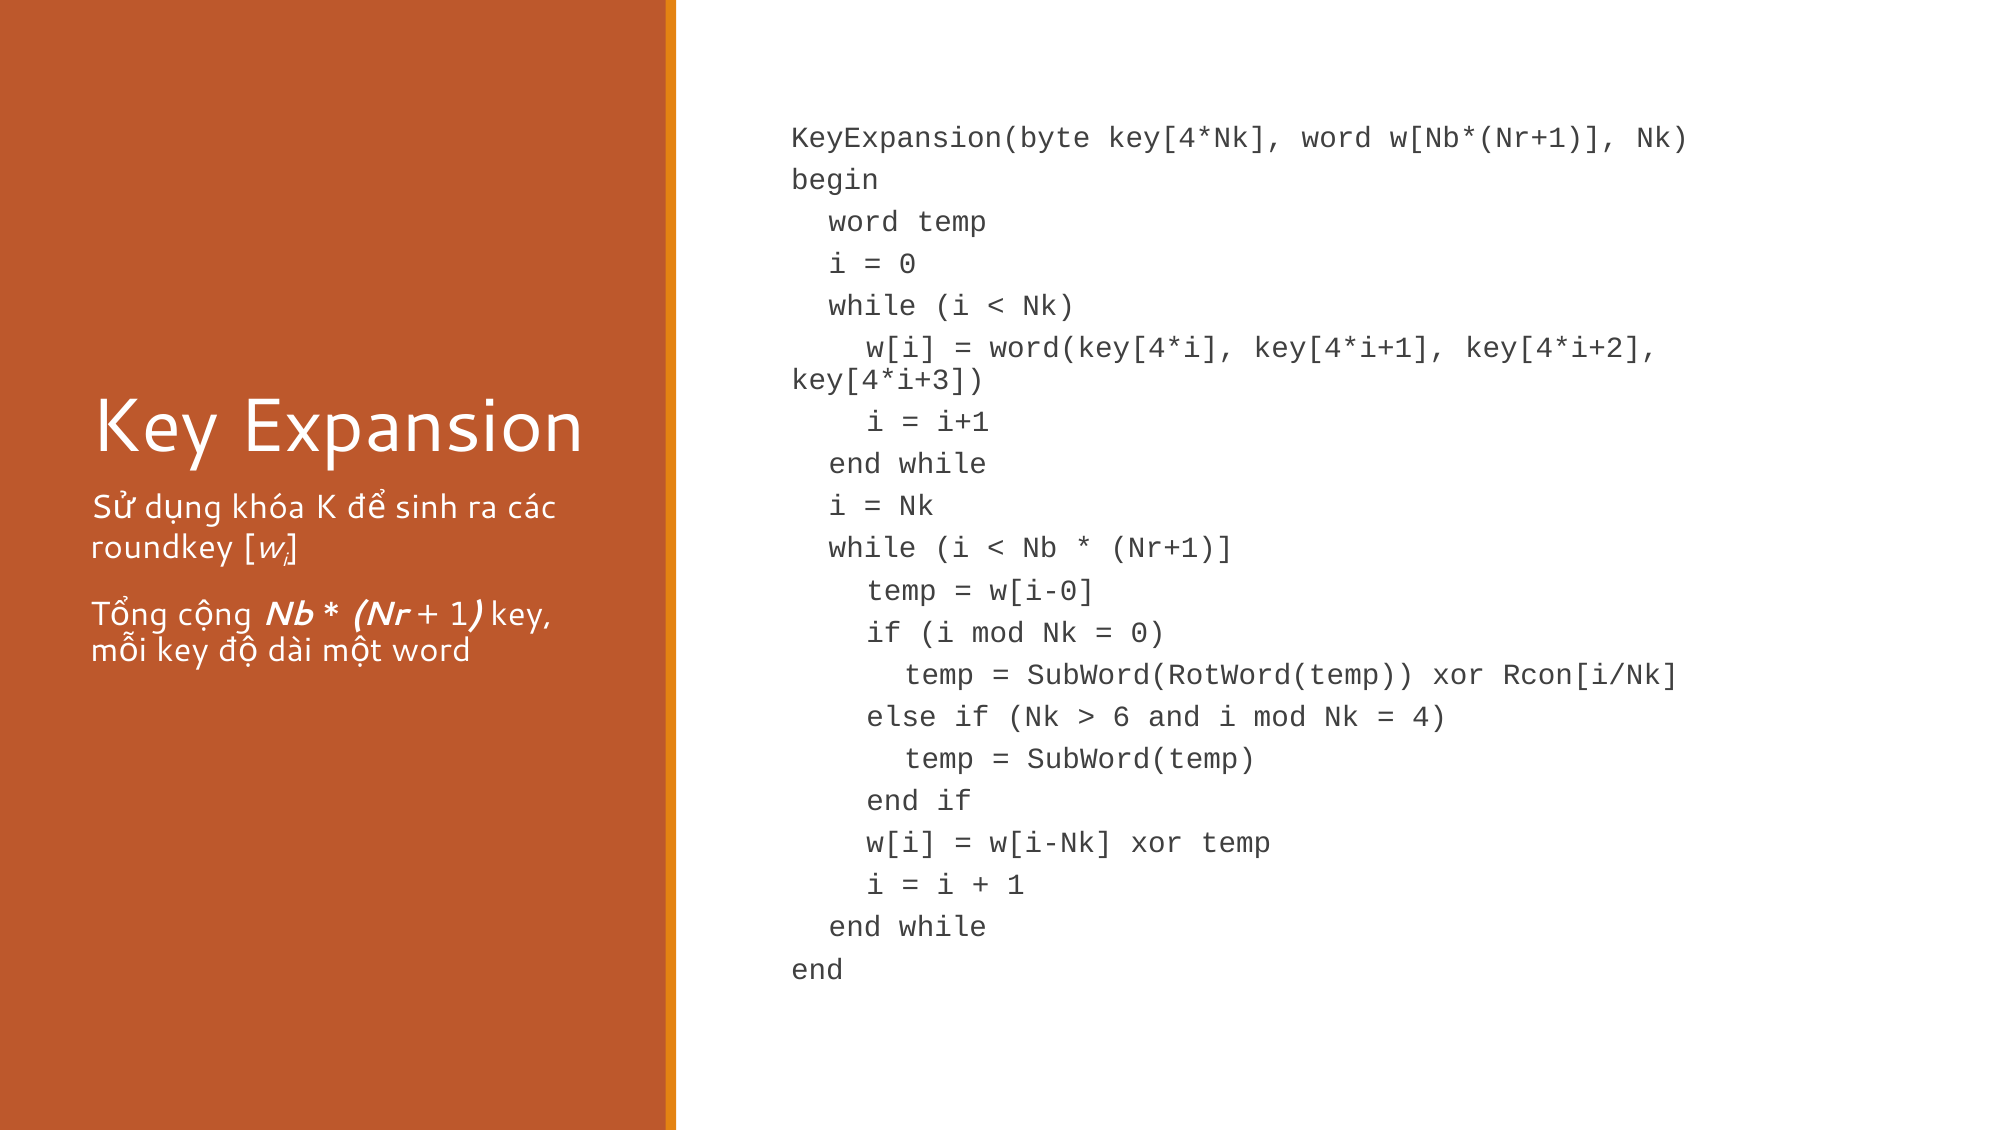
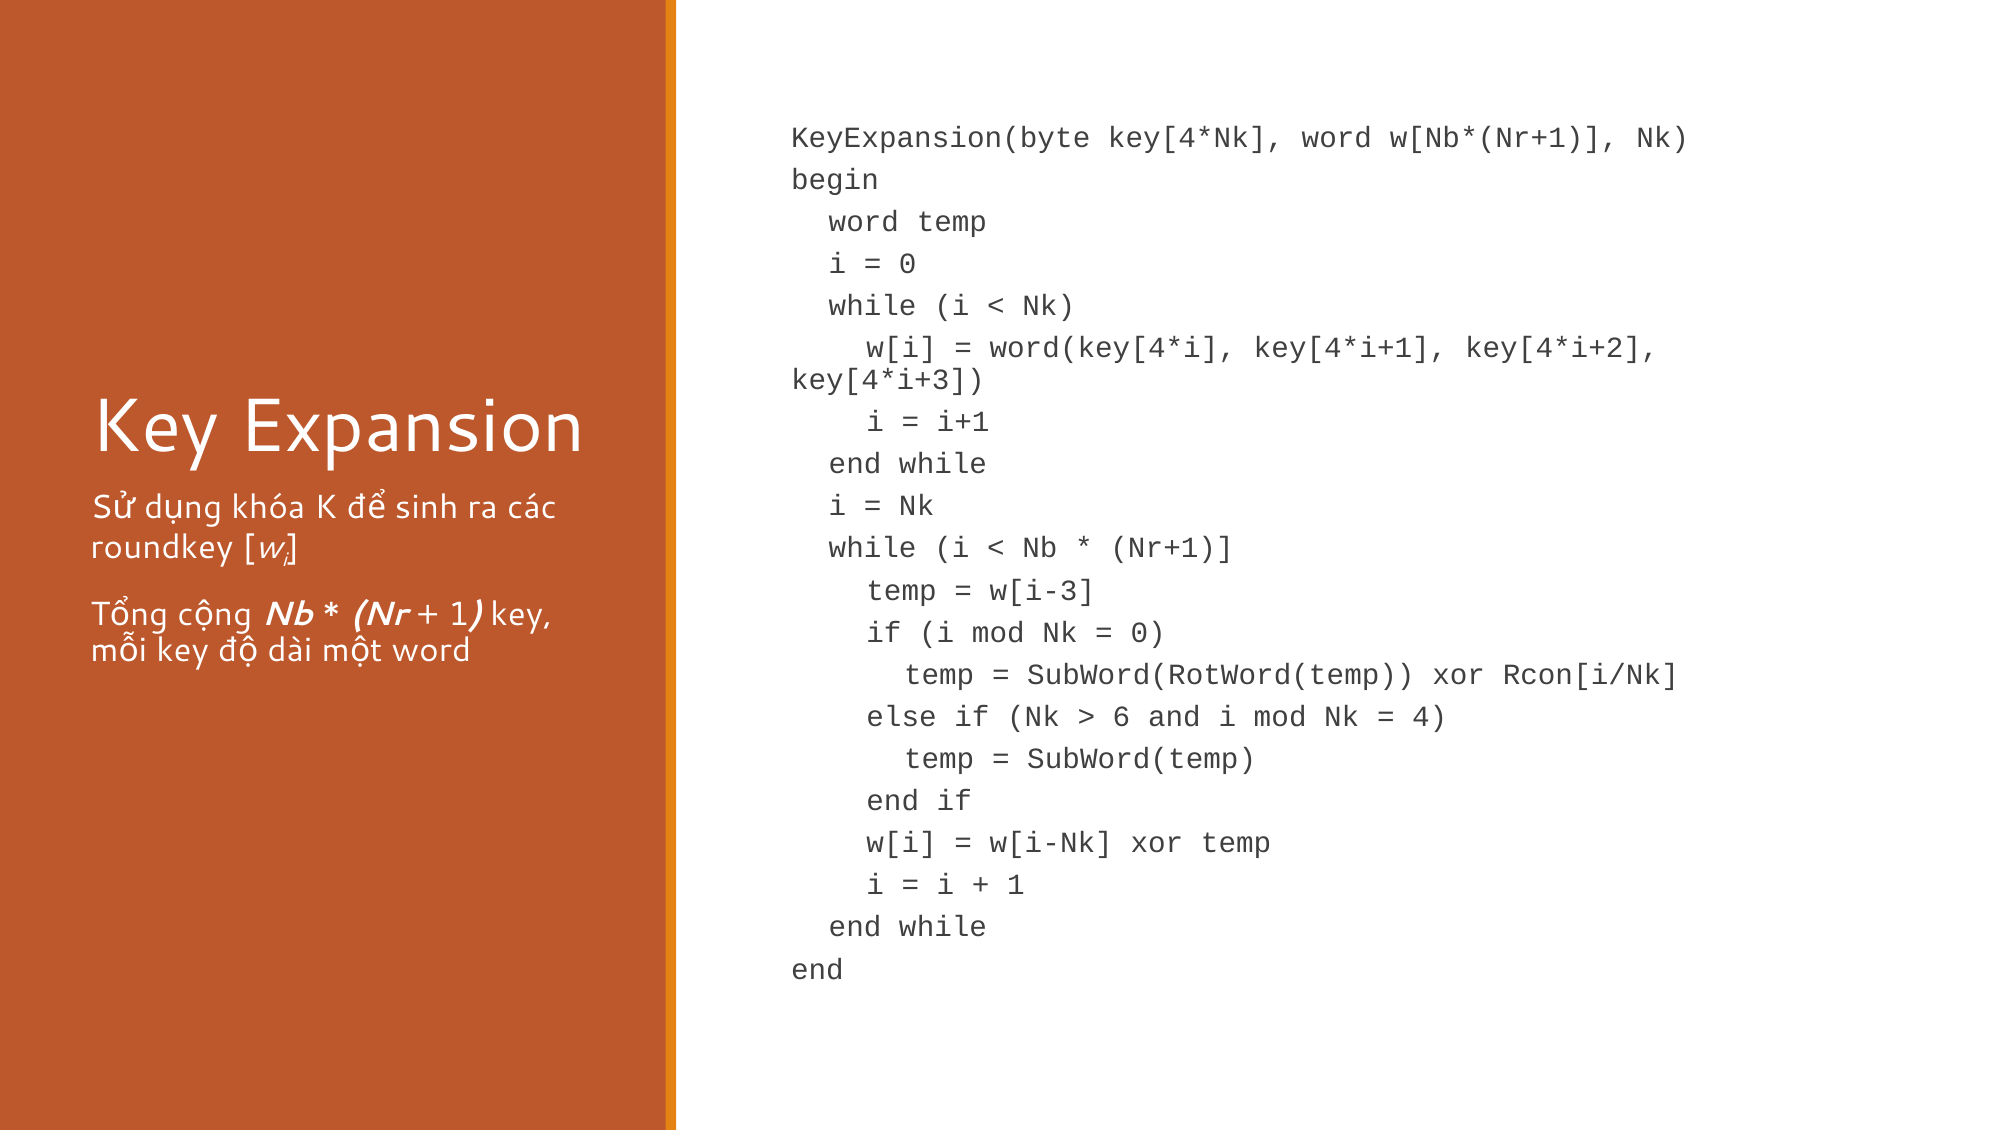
w[i-0: w[i-0 -> w[i-3 (1042, 590)
